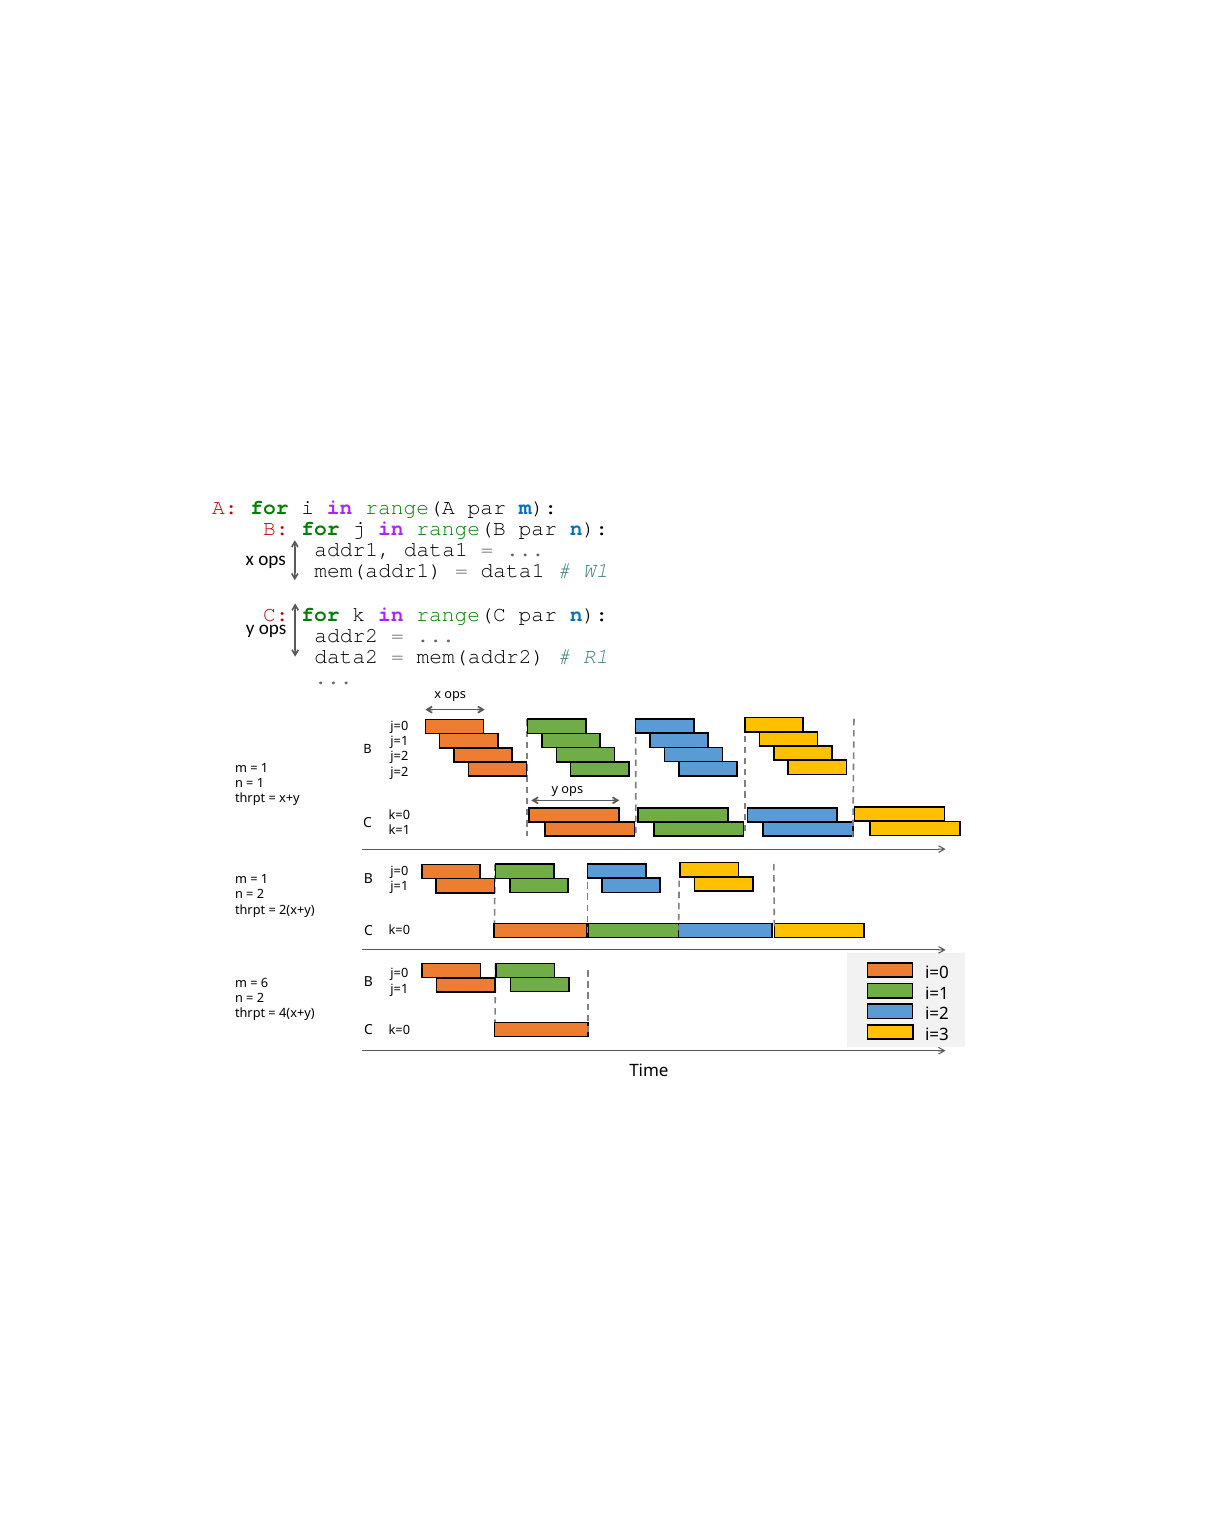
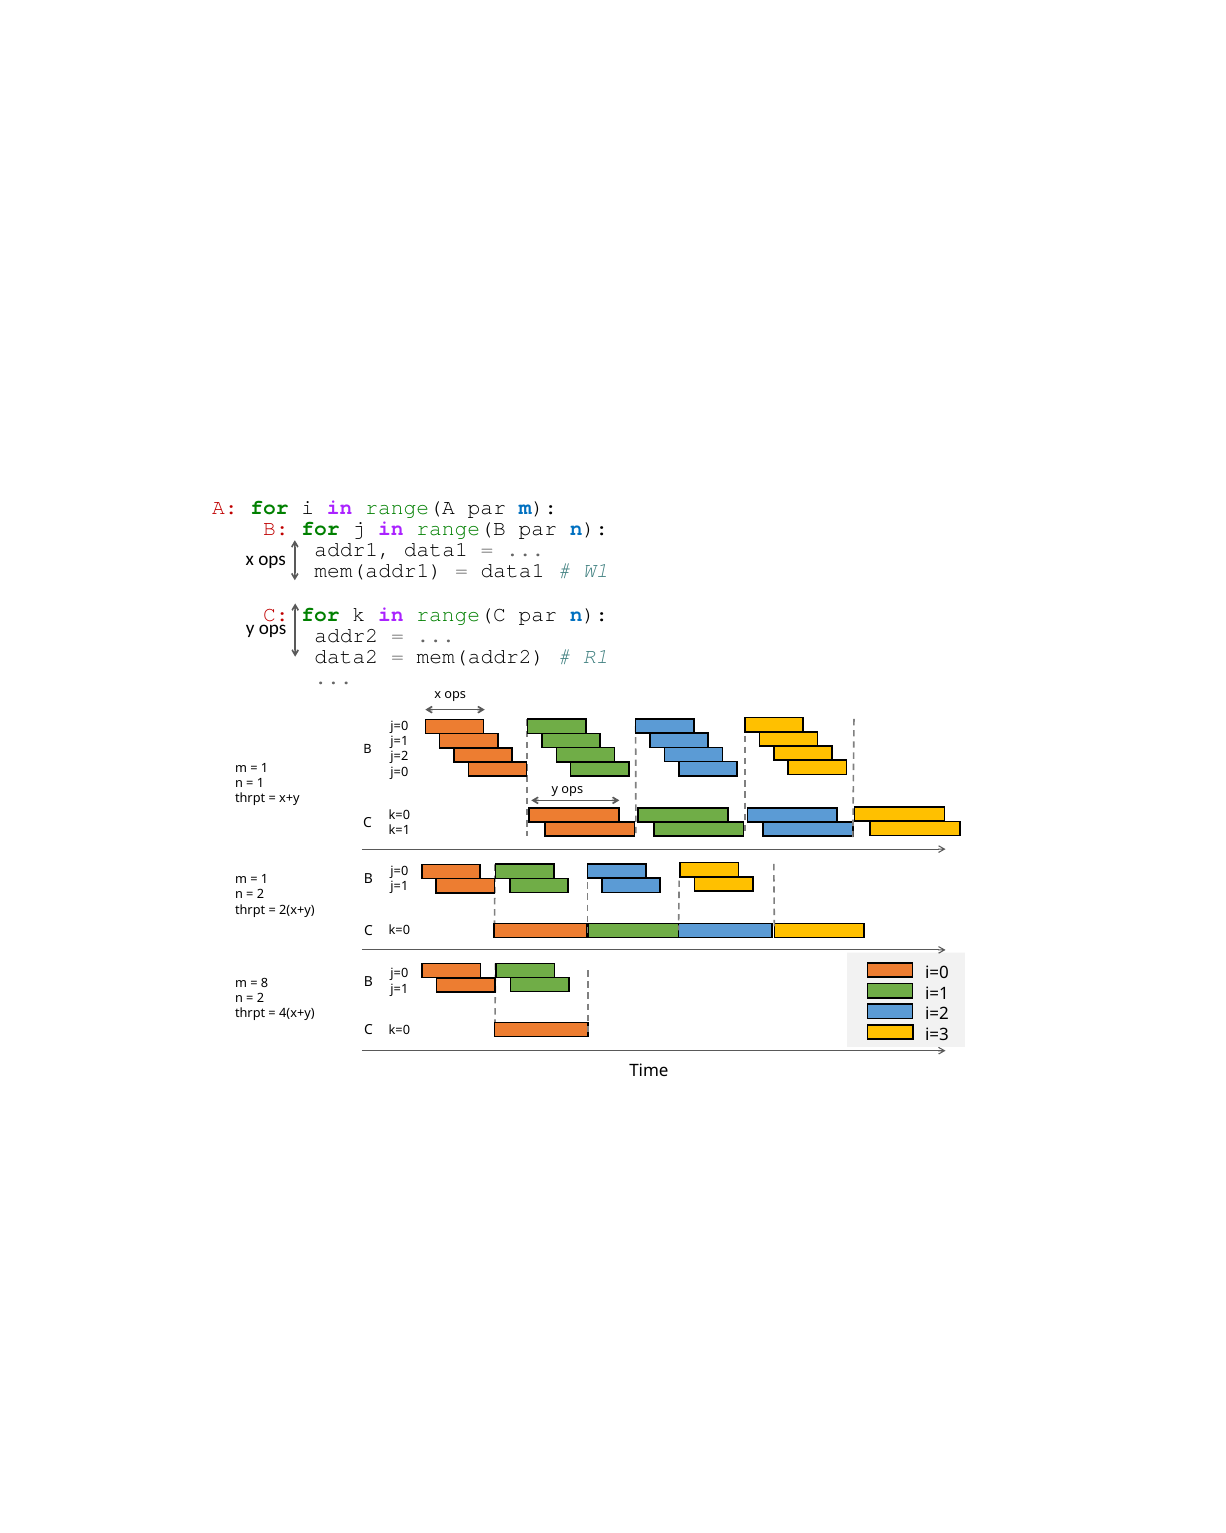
j=2: j=2 -> j=0 (399, 772)
6: 6 -> 8 (264, 983)
